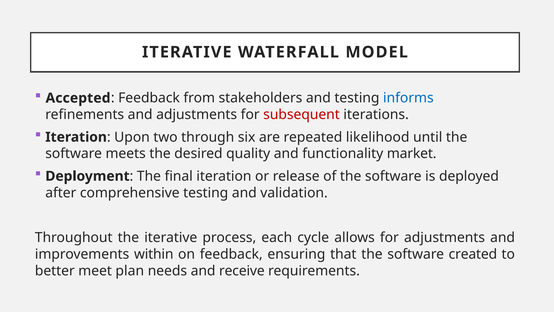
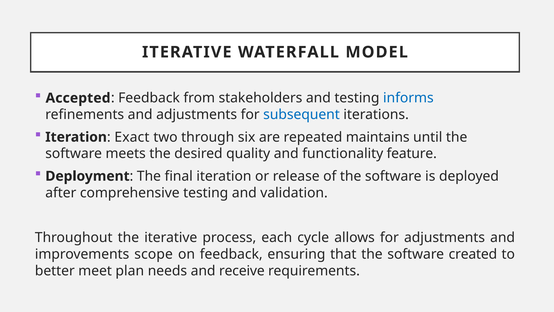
subsequent colour: red -> blue (302, 115)
Upon: Upon -> Exact (132, 137)
likelihood: likelihood -> maintains (378, 137)
market: market -> feature (412, 154)
within: within -> scope (154, 254)
